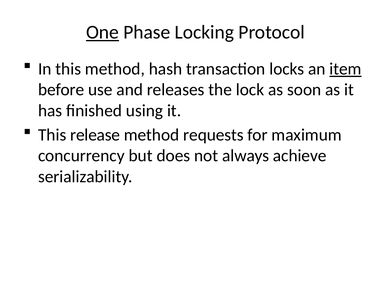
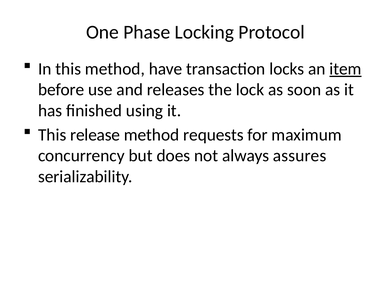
One underline: present -> none (102, 32)
hash: hash -> have (166, 69)
achieve: achieve -> assures (300, 156)
